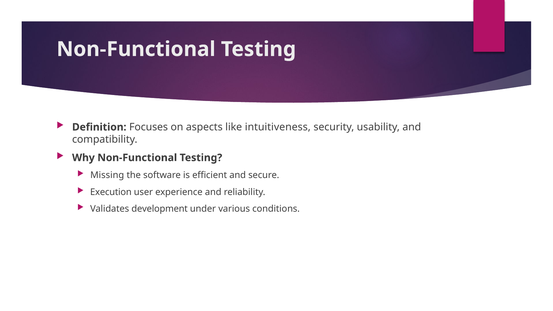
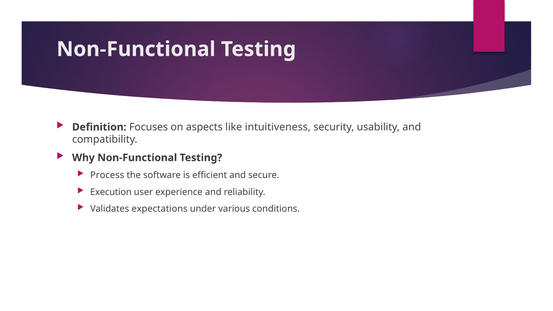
Missing: Missing -> Process (107, 175)
development: development -> expectations (160, 209)
